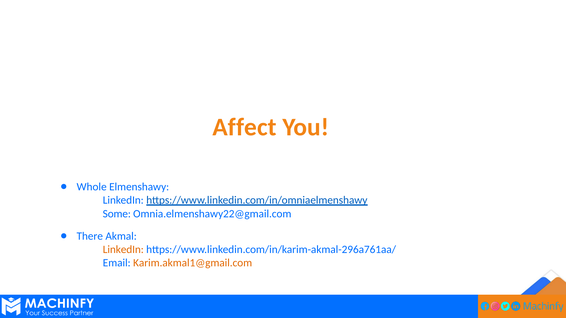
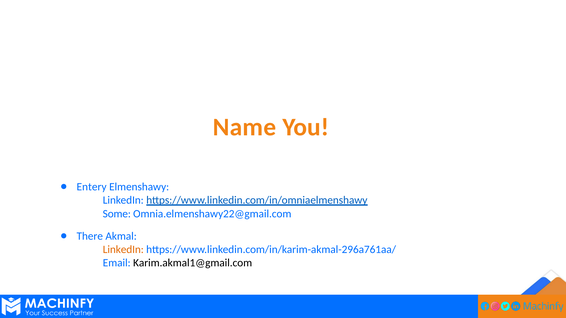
Affect: Affect -> Name (244, 127)
Whole: Whole -> Entery (92, 187)
Karim.akmal1@gmail.com colour: orange -> black (193, 263)
